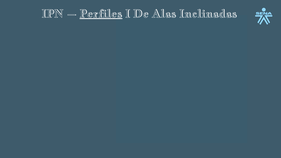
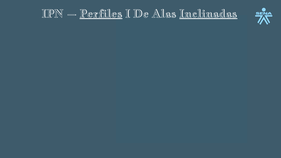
Inclinadas underline: none -> present (208, 14)
